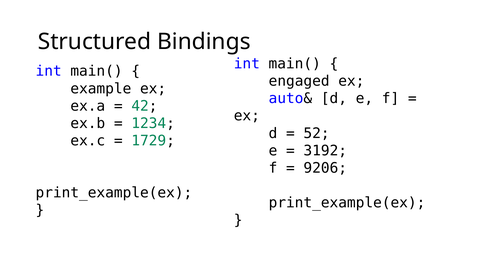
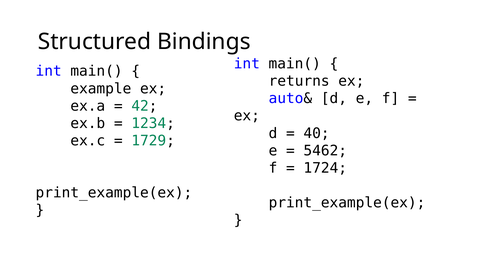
engaged: engaged -> returns (299, 81)
52: 52 -> 40 (317, 134)
3192: 3192 -> 5462 (325, 151)
9206: 9206 -> 1724 (325, 168)
